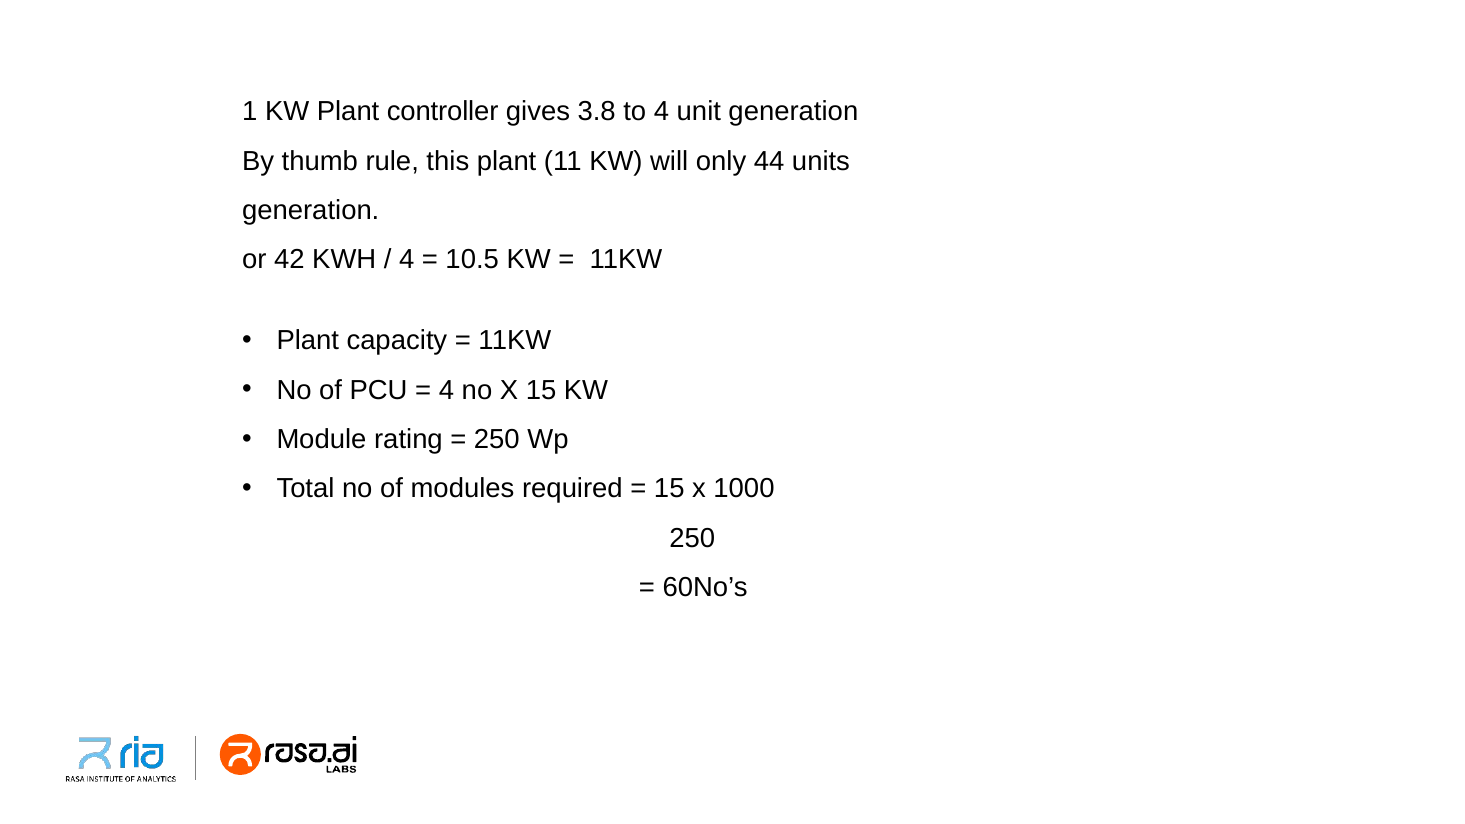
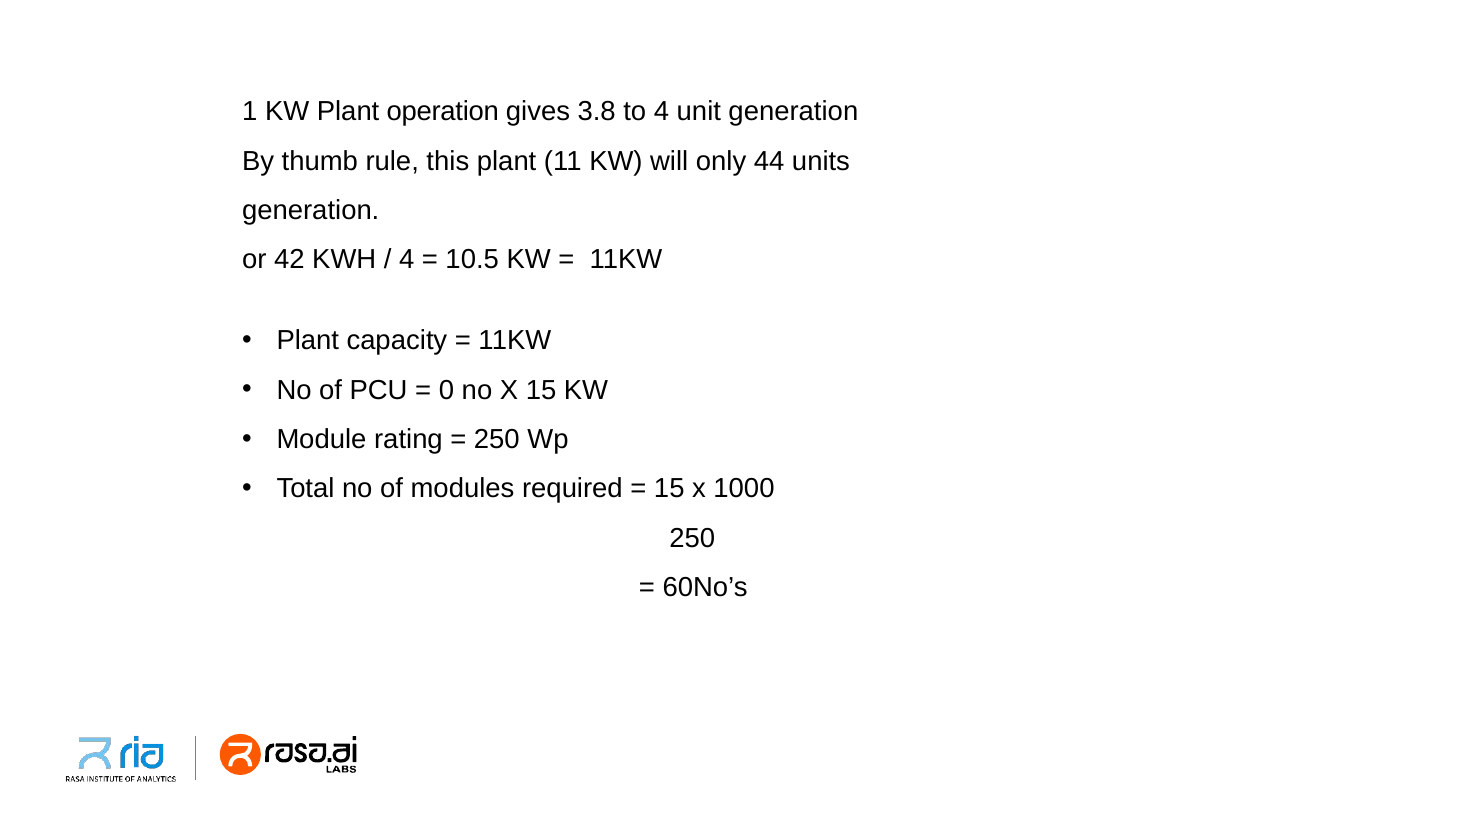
controller: controller -> operation (443, 112)
4: 4 -> 0 (446, 390)
